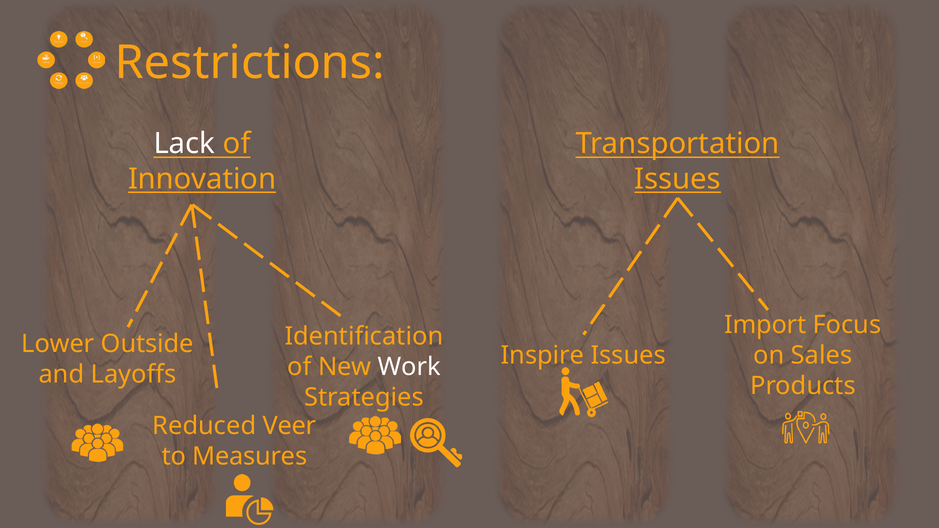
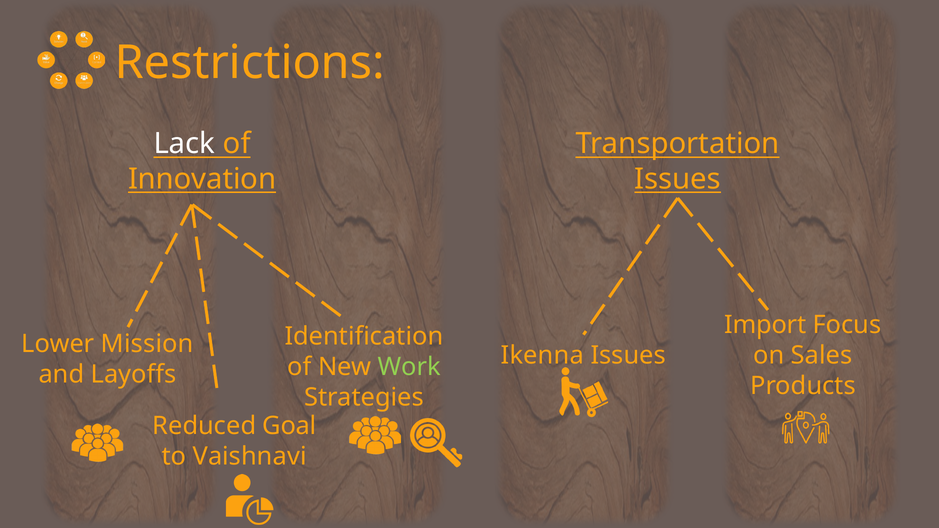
Outside: Outside -> Mission (147, 344)
Inspire: Inspire -> Ikenna (542, 355)
Work colour: white -> light green (409, 367)
Veer: Veer -> Goal (289, 426)
Measures: Measures -> Vaishnavi (250, 457)
